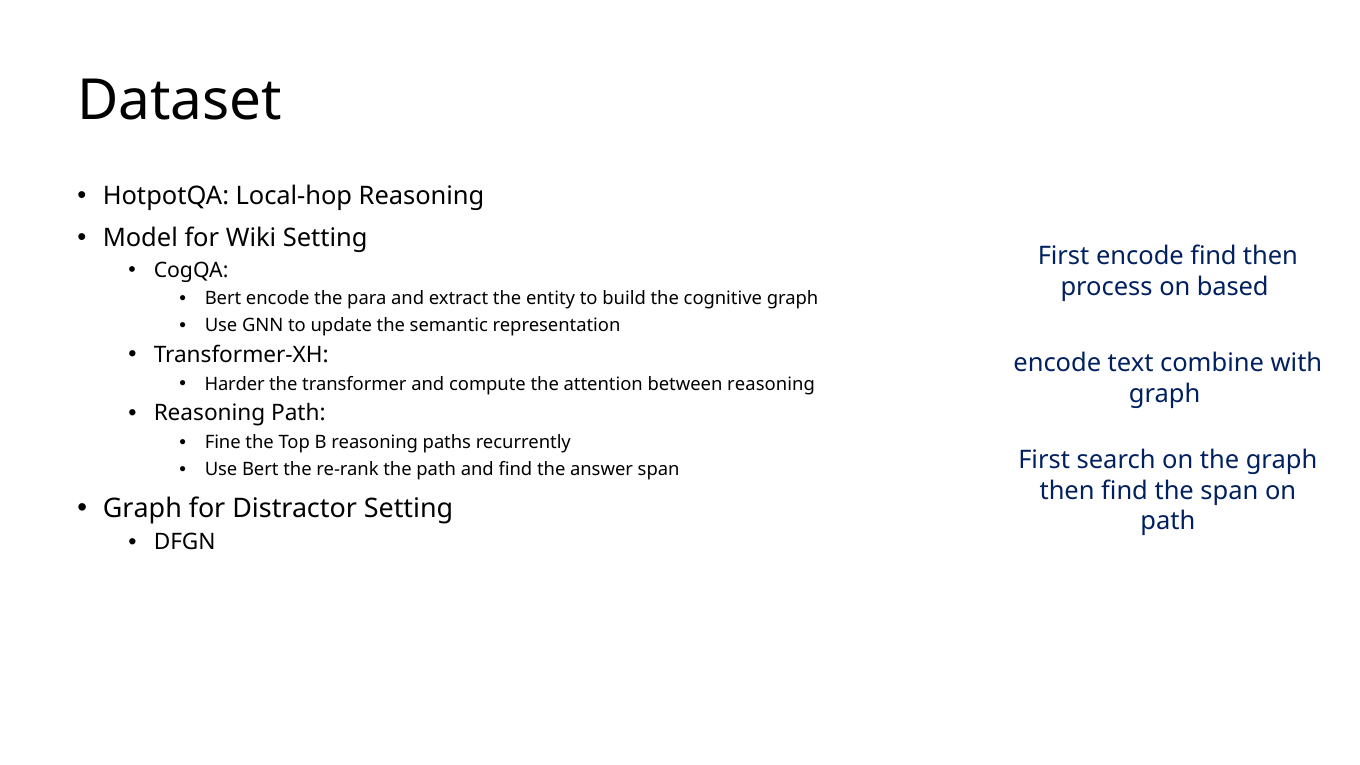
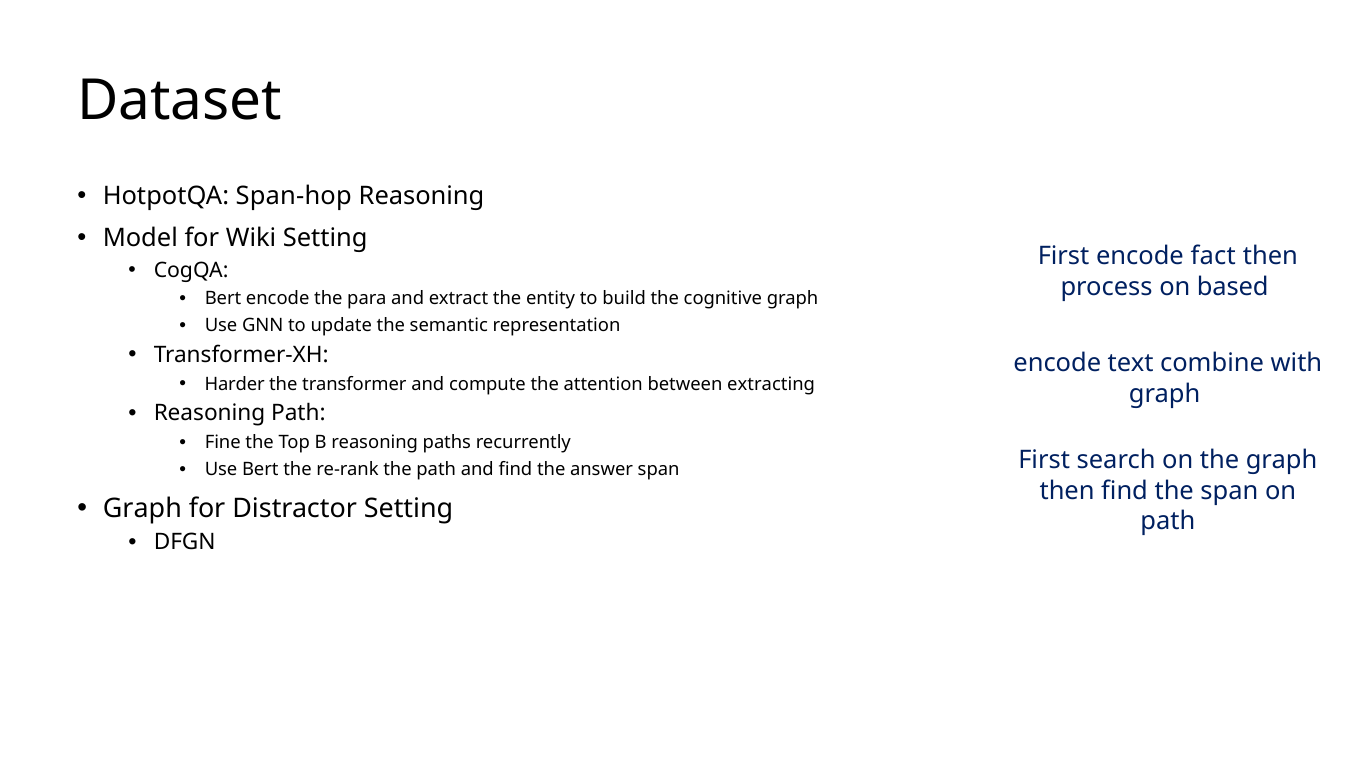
Local-hop: Local-hop -> Span-hop (294, 196)
encode find: find -> fact (1213, 256)
between reasoning: reasoning -> extracting (771, 384)
